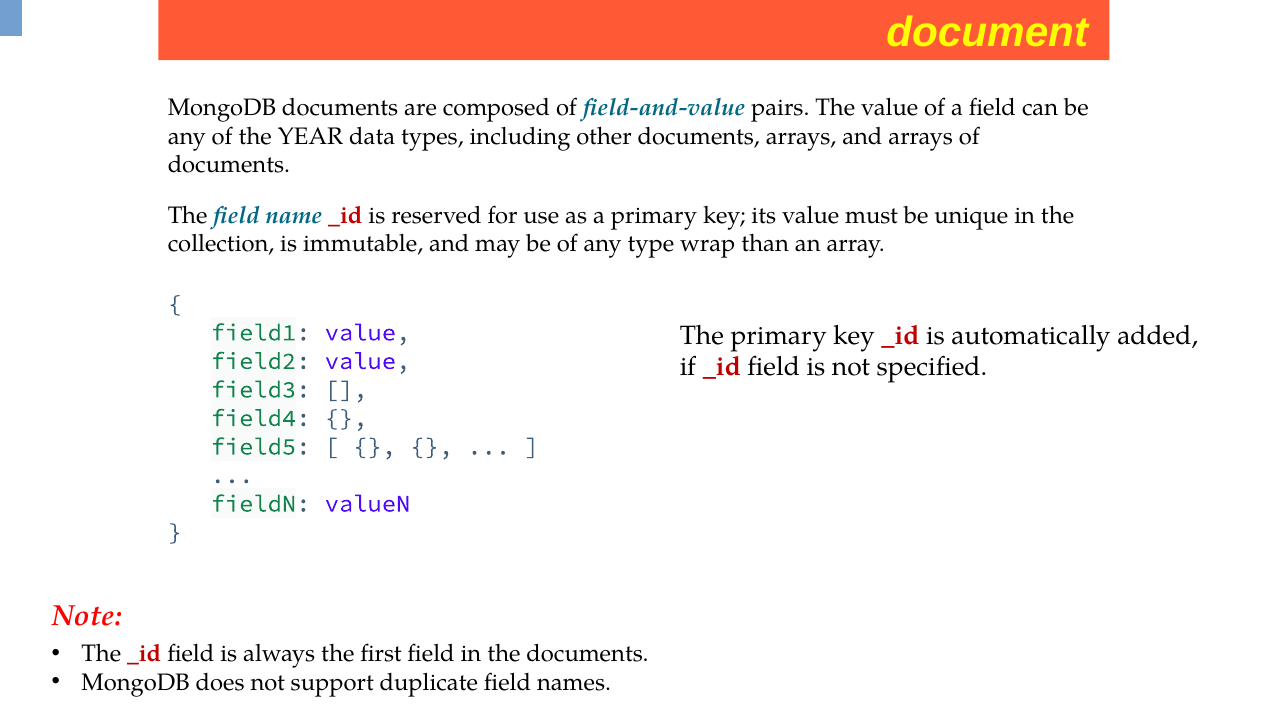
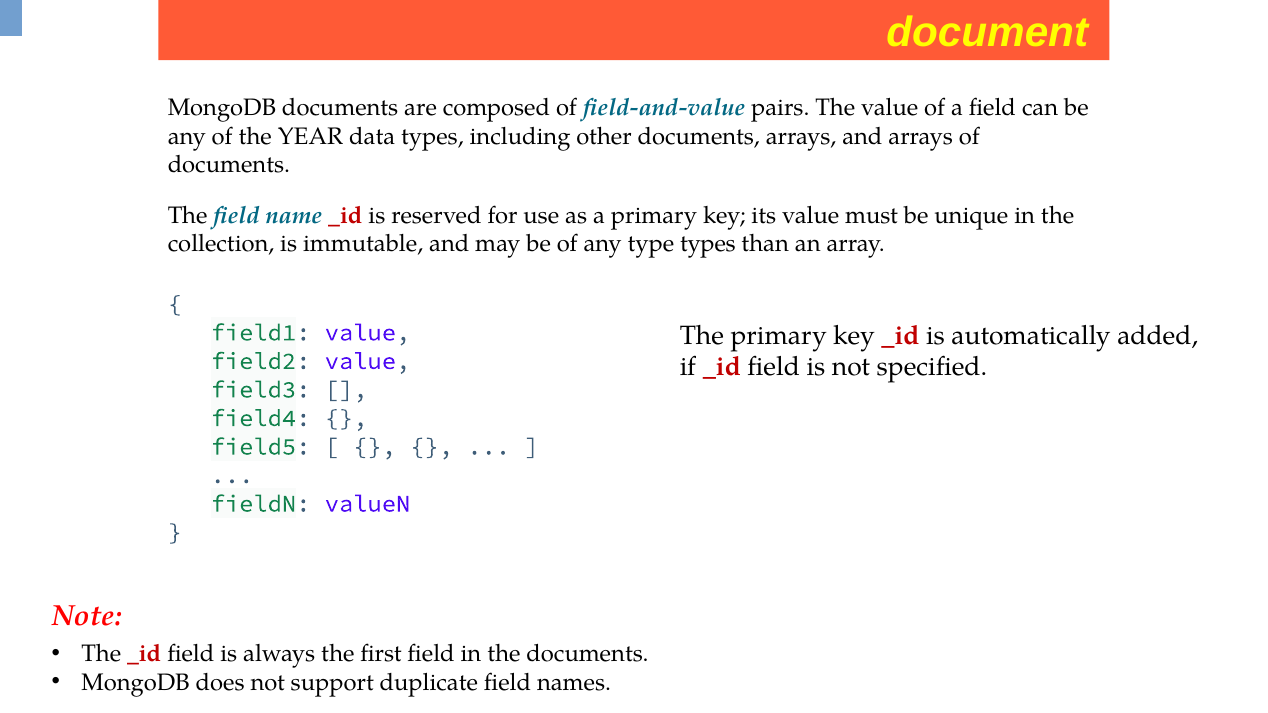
type wrap: wrap -> types (708, 244)
